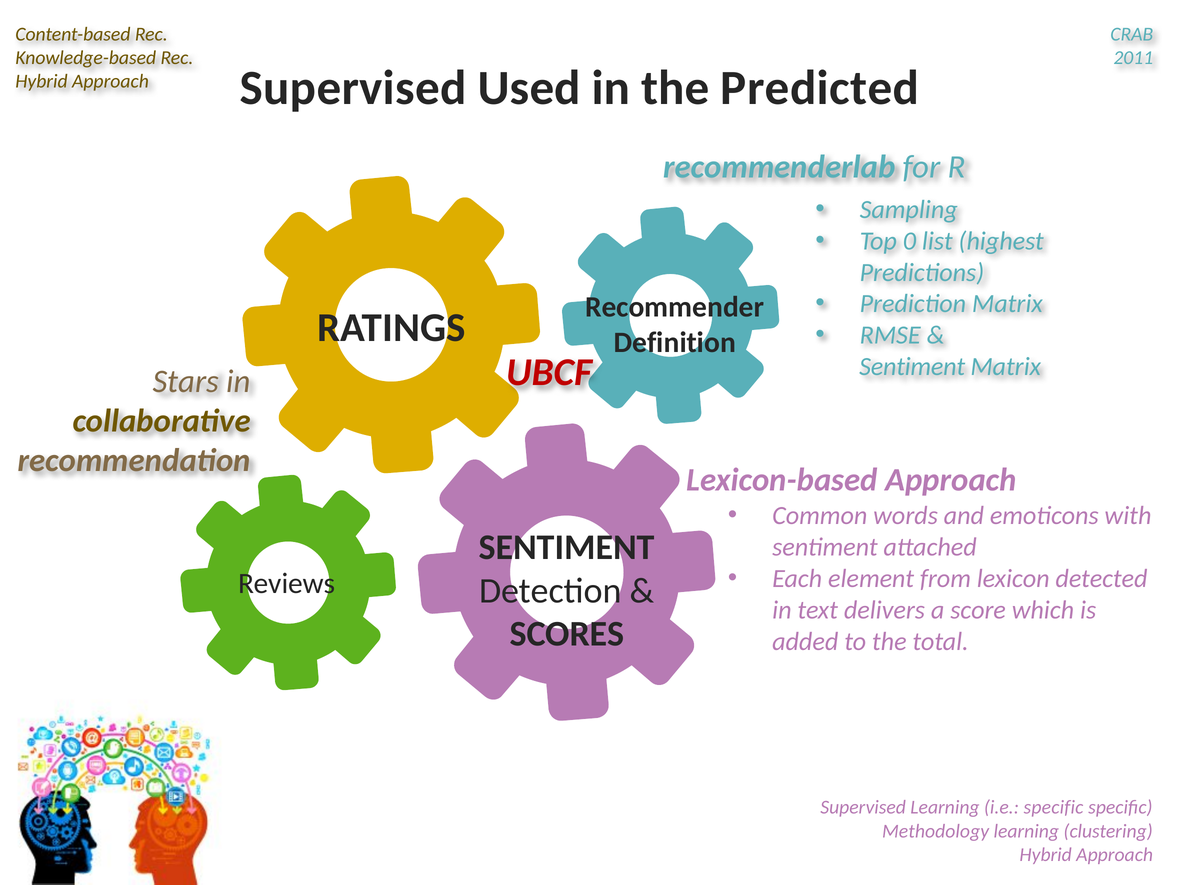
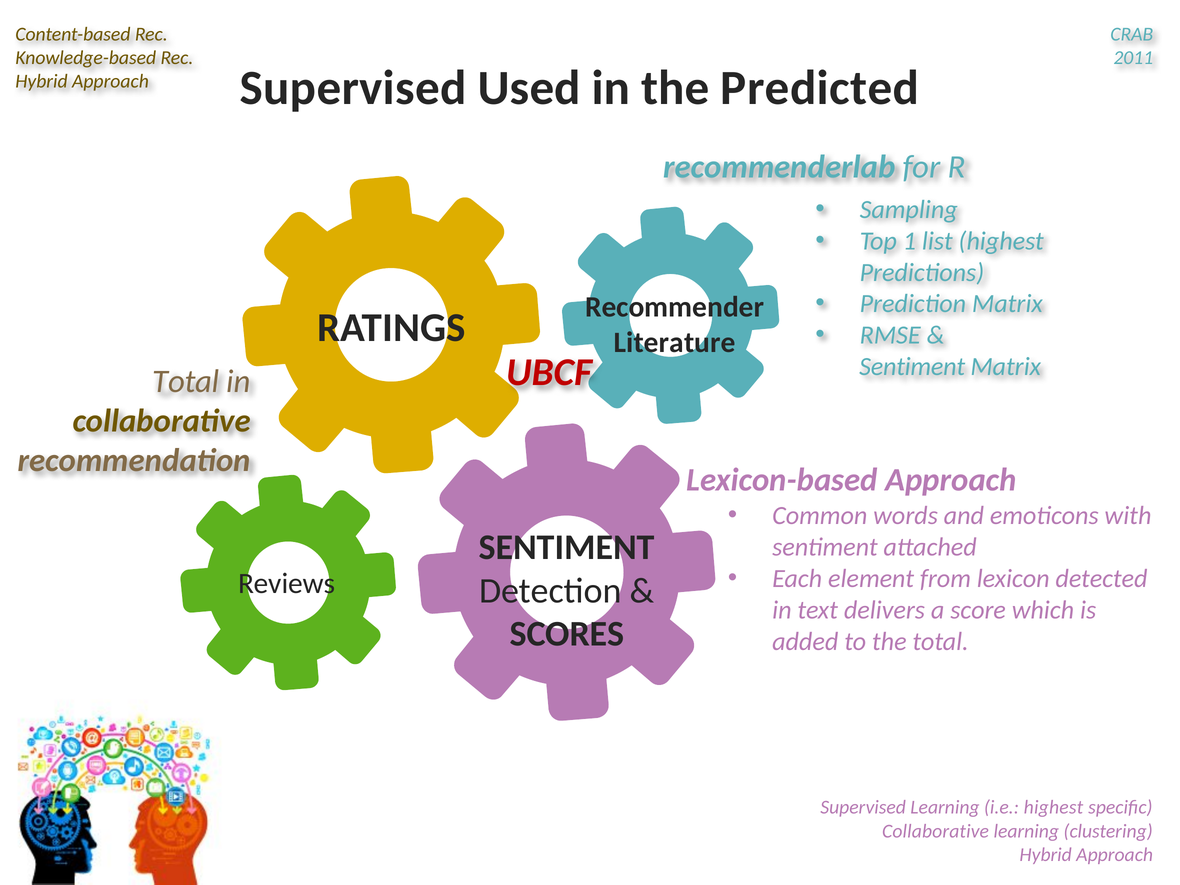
0: 0 -> 1 (909, 241)
Definition: Definition -> Literature (675, 342)
Stars: Stars -> Total (186, 382)
i.e specific: specific -> highest (1054, 807)
Methodology: Methodology -> Collaborative (936, 831)
